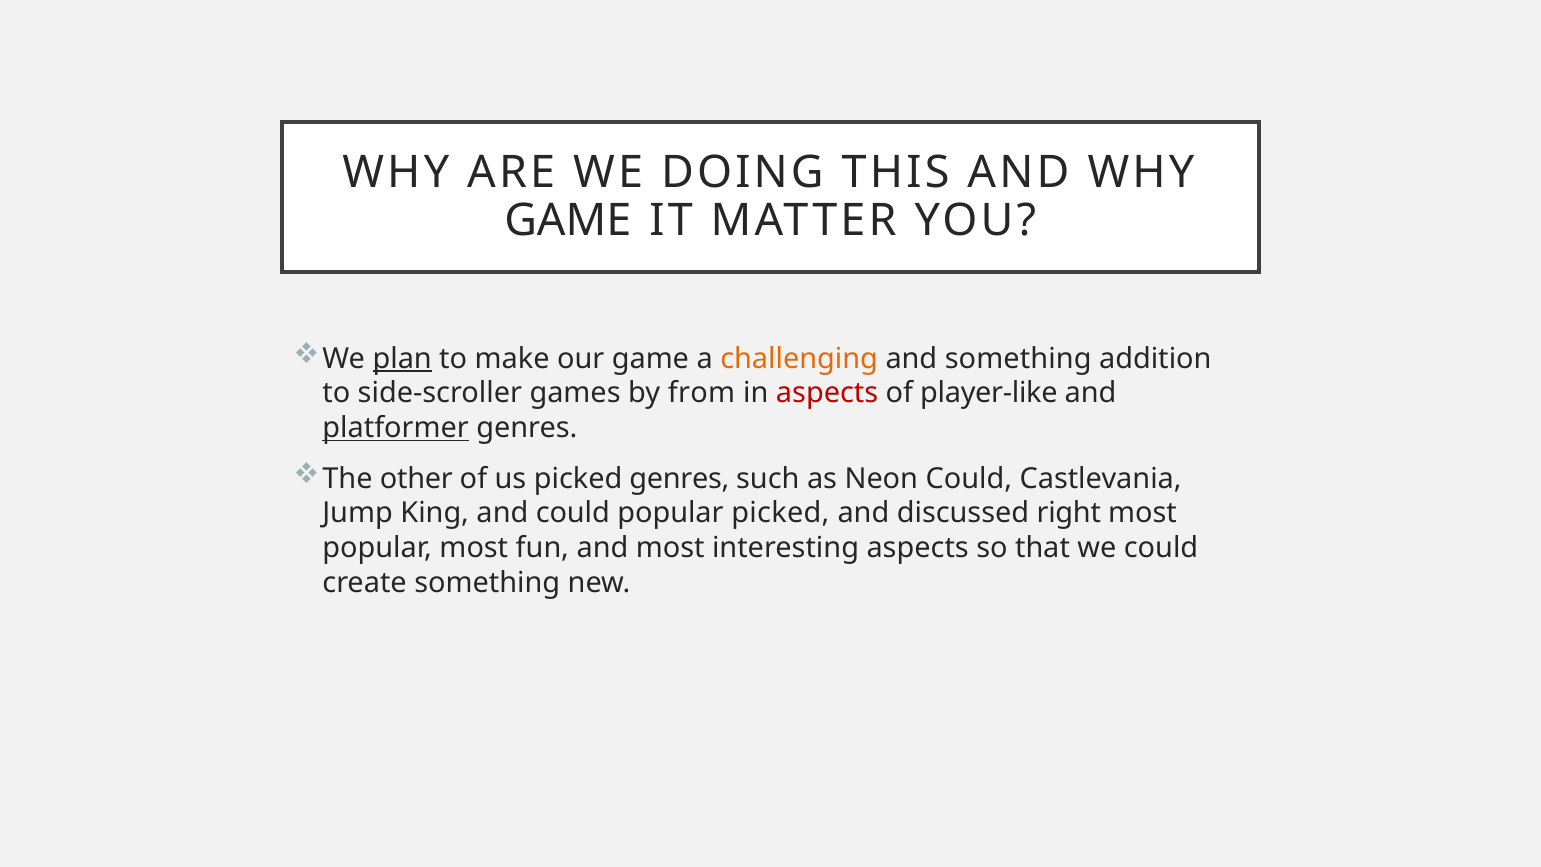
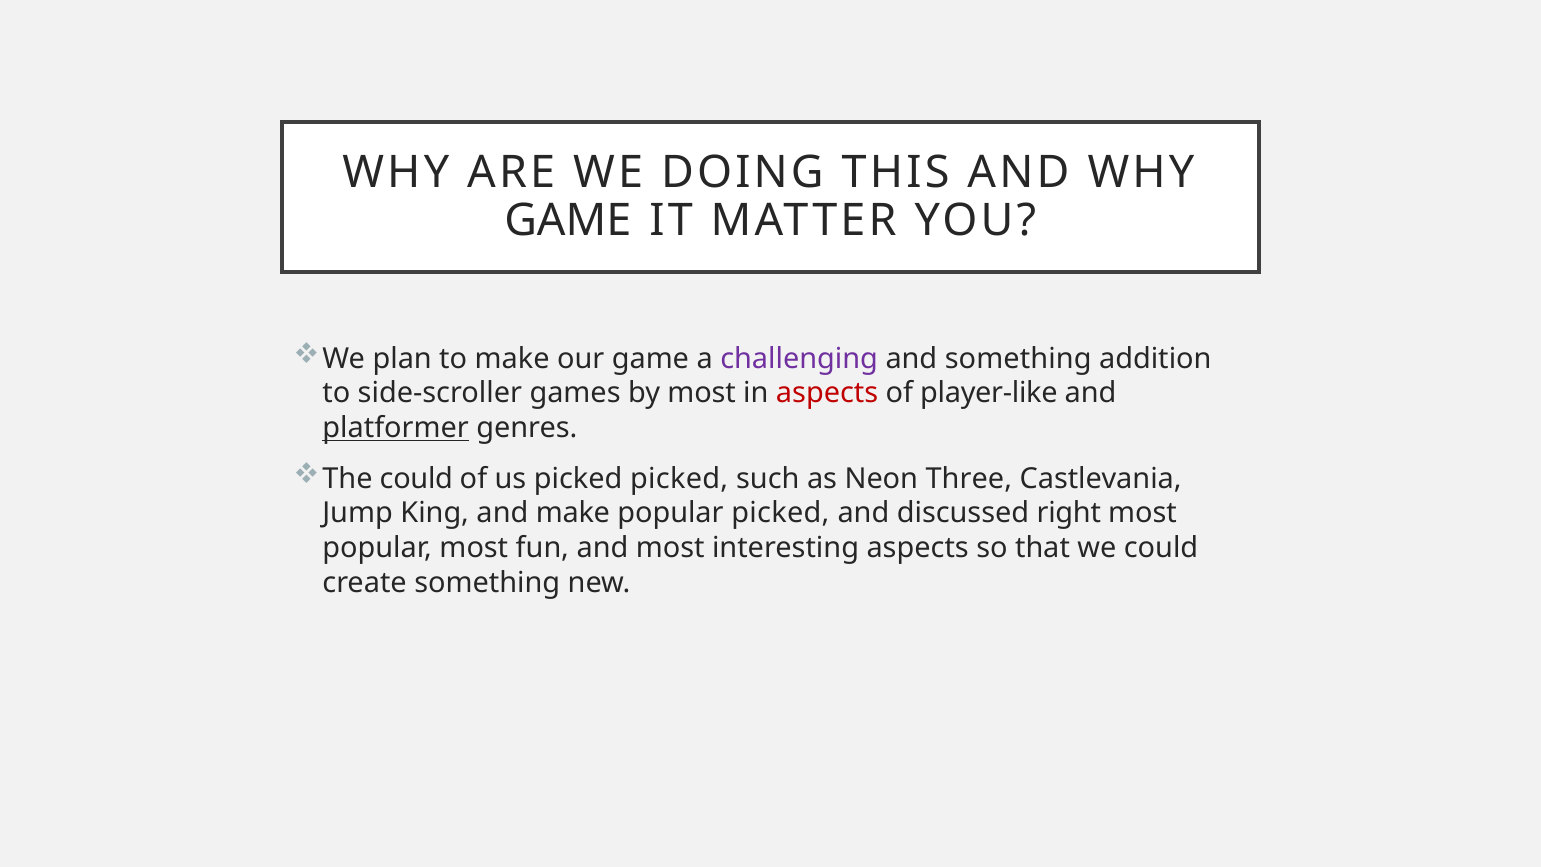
plan underline: present -> none (402, 359)
challenging colour: orange -> purple (799, 359)
by from: from -> most (702, 393)
The other: other -> could (416, 479)
picked genres: genres -> picked (679, 479)
Neon Could: Could -> Three (969, 479)
and could: could -> make (573, 513)
